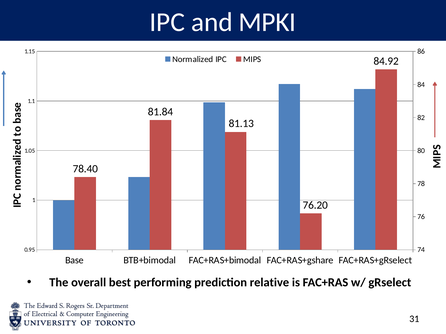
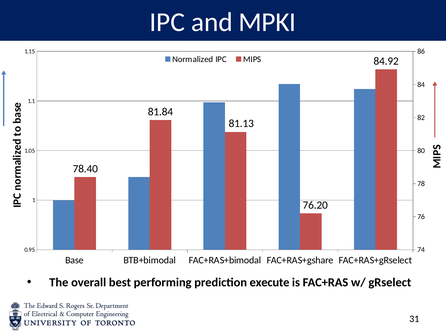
relative: relative -> execute (270, 283)
